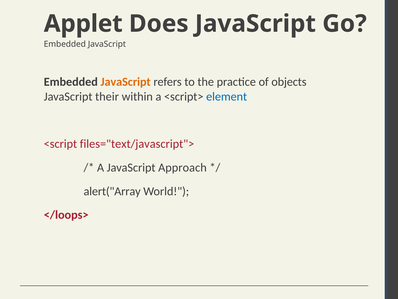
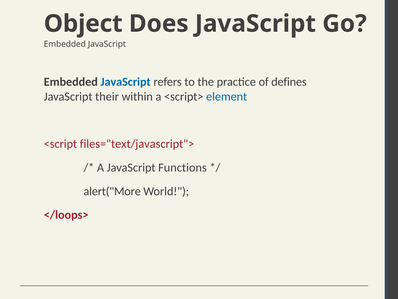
Applet: Applet -> Object (83, 24)
JavaScript colour: orange -> blue (126, 82)
objects: objects -> defines (289, 82)
Approach: Approach -> Functions (182, 167)
alert("Array: alert("Array -> alert("More (112, 191)
